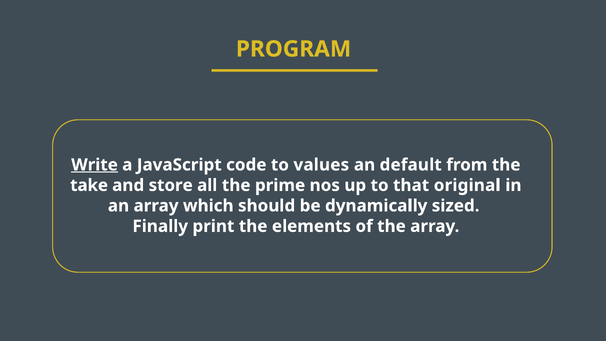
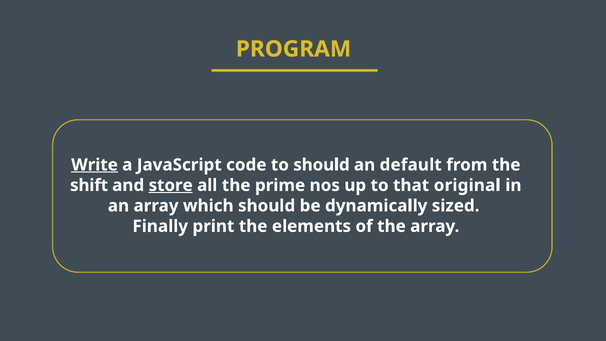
to values: values -> should (321, 165)
take: take -> shift (89, 185)
store underline: none -> present (171, 185)
